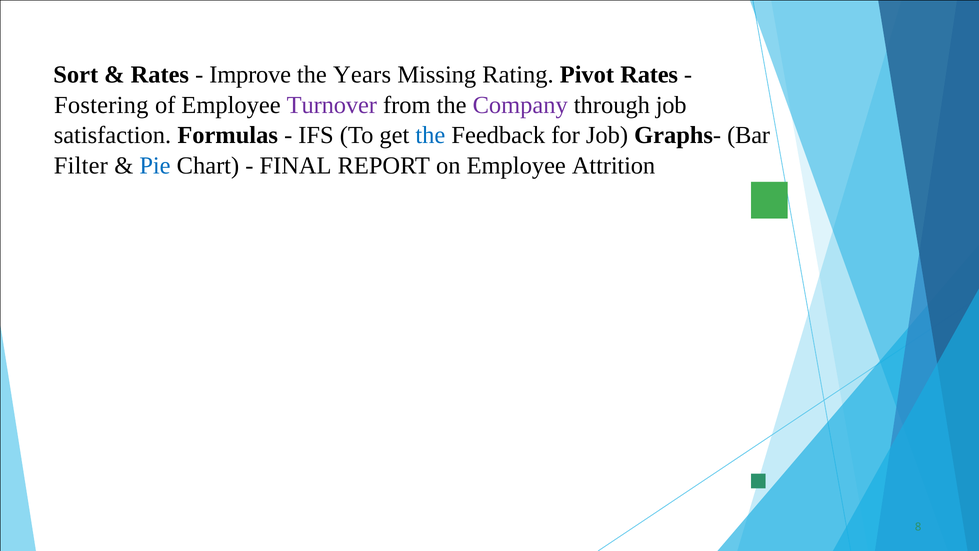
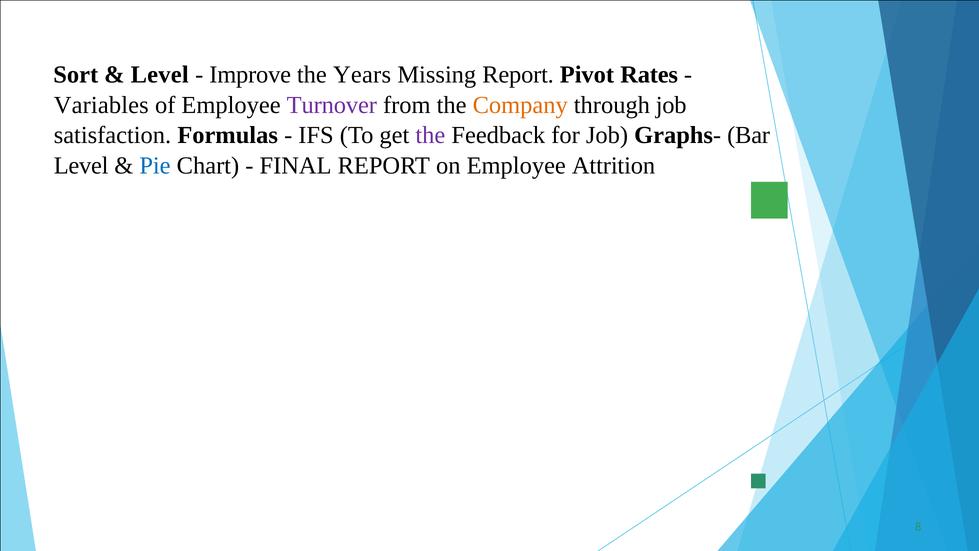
Rates: Rates -> Level (160, 75)
Missing Rating: Rating -> Report (518, 75)
Fostering: Fostering -> Variables (101, 105)
Company colour: purple -> orange (520, 105)
the colour: blue -> purple (430, 135)
Filter: Filter -> Level (81, 165)
